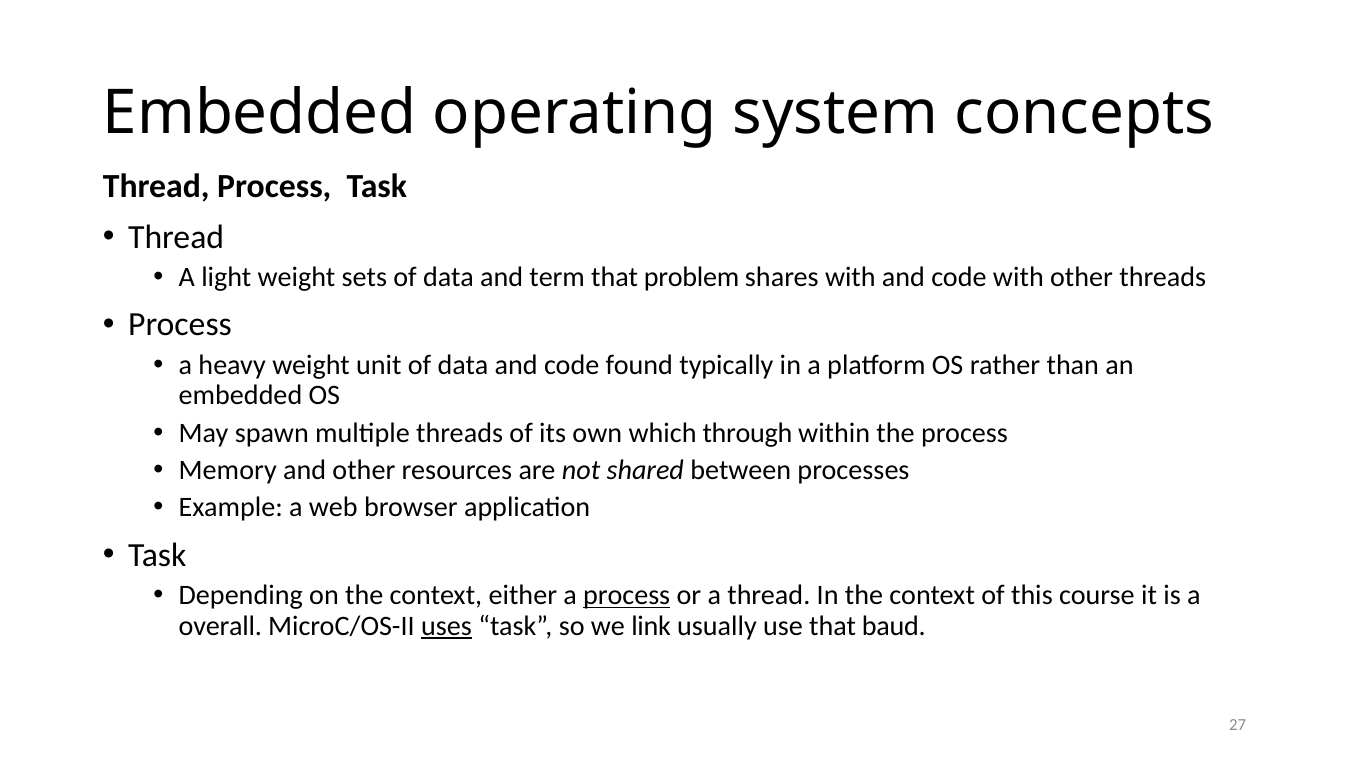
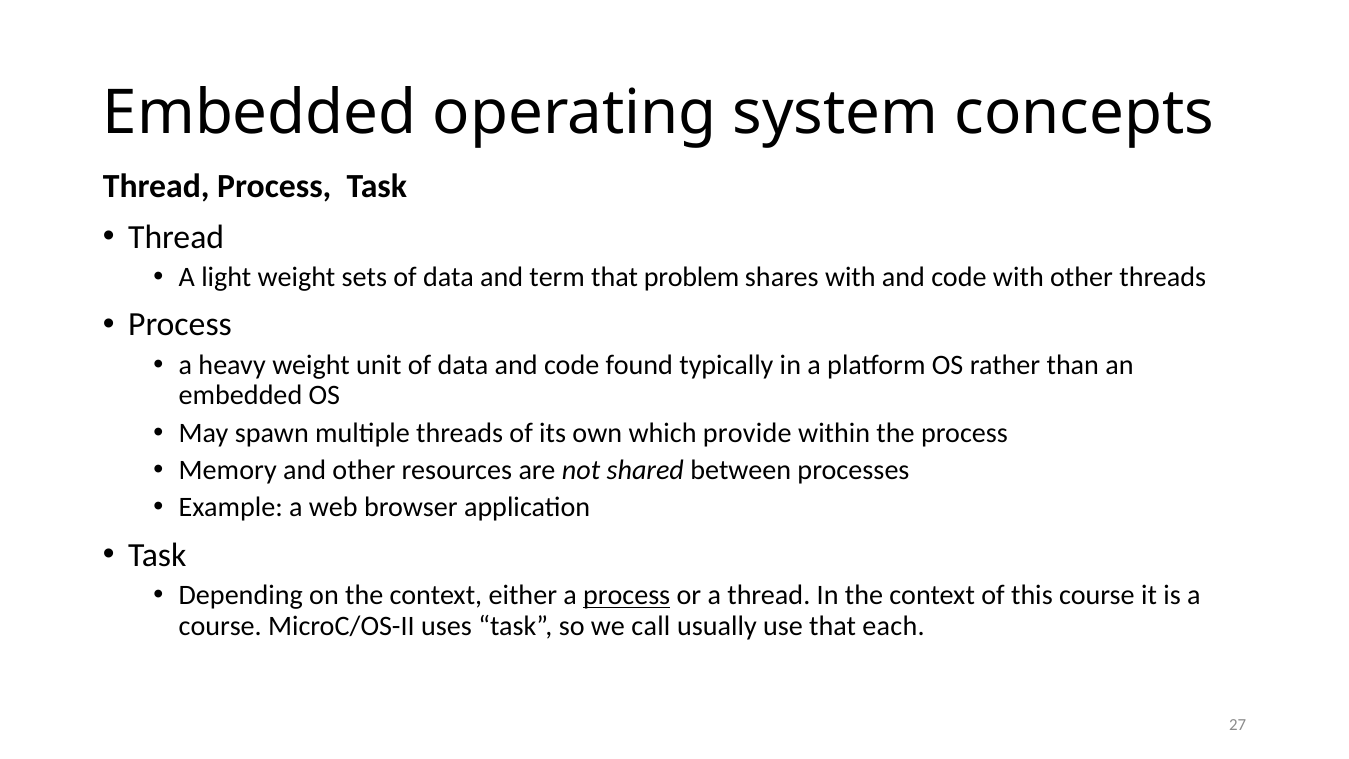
through: through -> provide (747, 433)
overall: overall -> course (220, 626)
uses underline: present -> none (446, 626)
link: link -> call (651, 626)
baud: baud -> each (894, 626)
